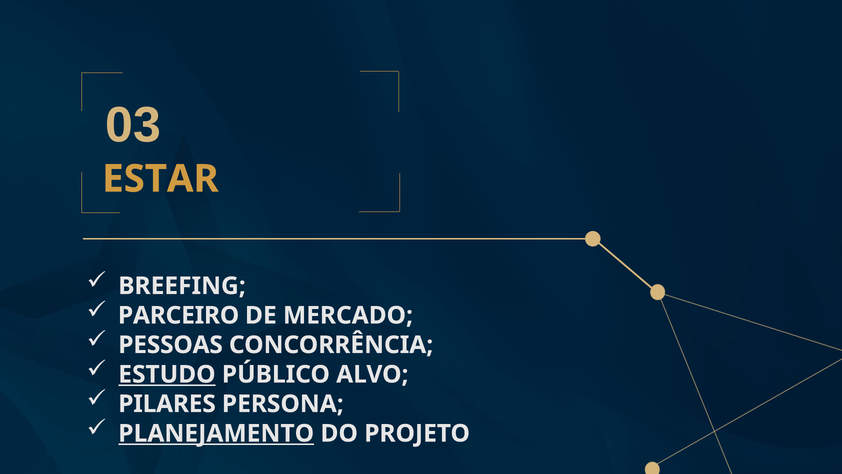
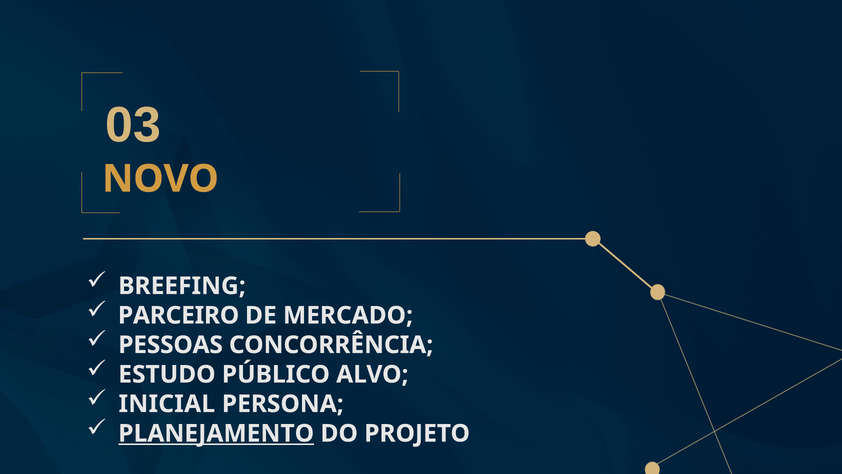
ESTAR: ESTAR -> NOVO (161, 179)
ESTUDO underline: present -> none (167, 374)
PILARES: PILARES -> INICIAL (167, 404)
